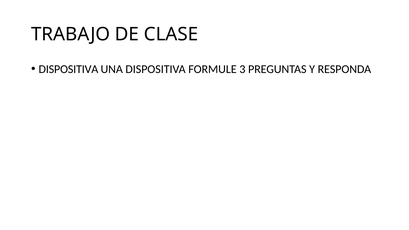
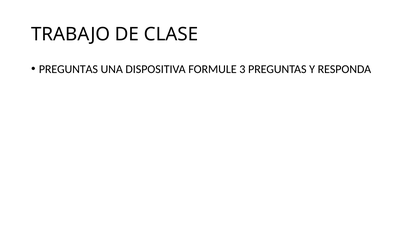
DISPOSITIVA: DISPOSITIVA -> PREGUNTAS (68, 69)
